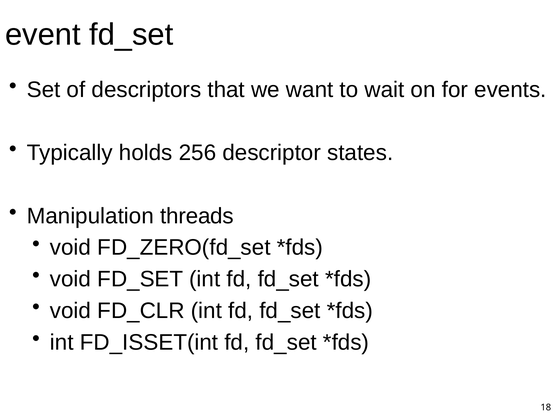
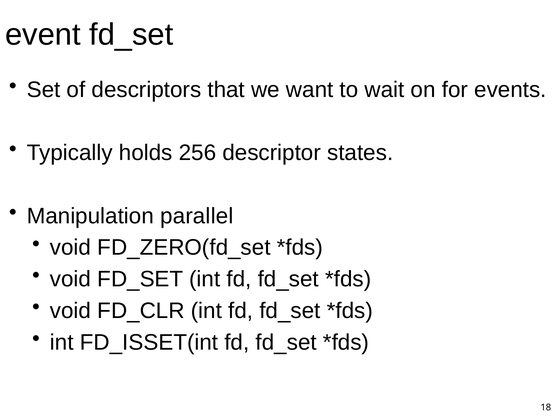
threads: threads -> parallel (197, 216)
